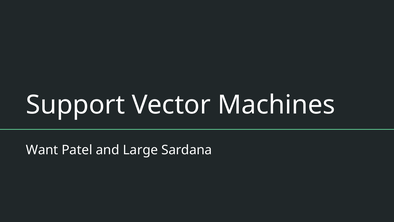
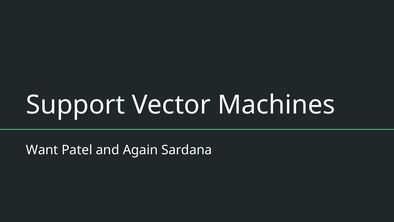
Large: Large -> Again (140, 150)
